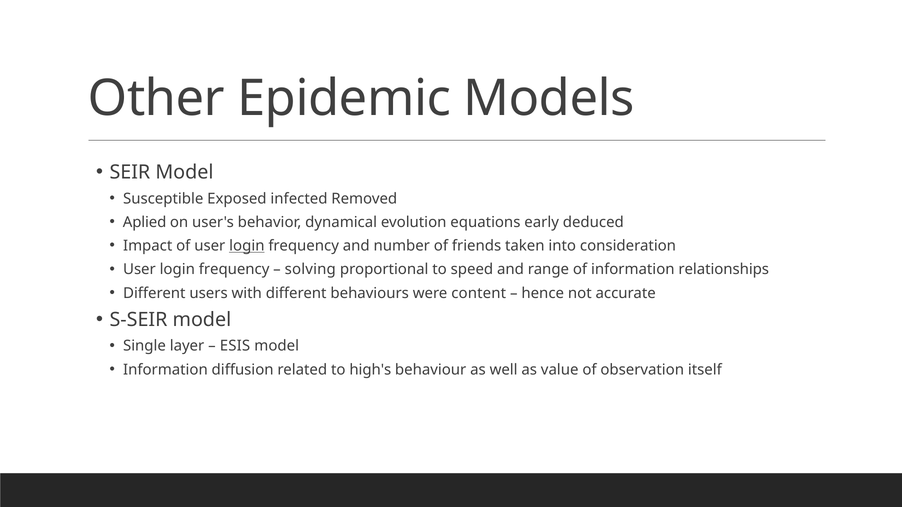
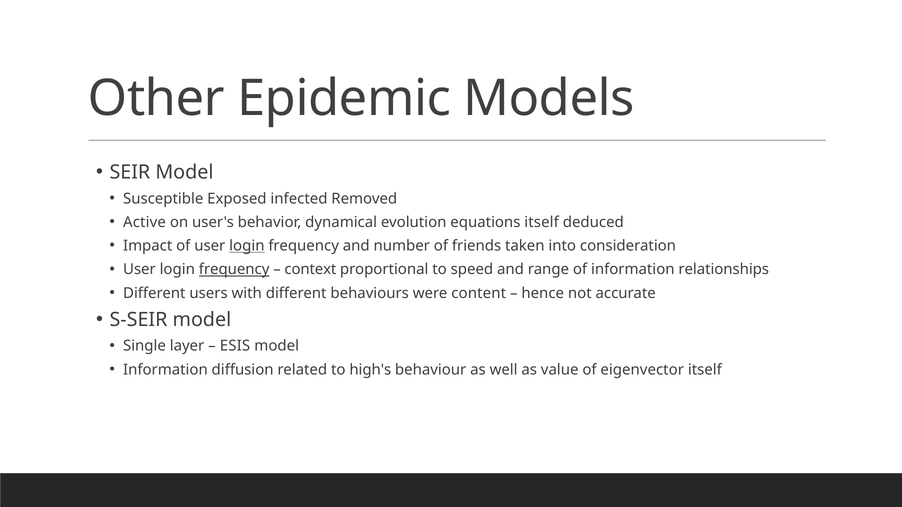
Aplied: Aplied -> Active (144, 222)
equations early: early -> itself (542, 222)
frequency underline: none -> present (234, 270)
solving: solving -> context (310, 270)
observation: observation -> eigenvector (642, 370)
